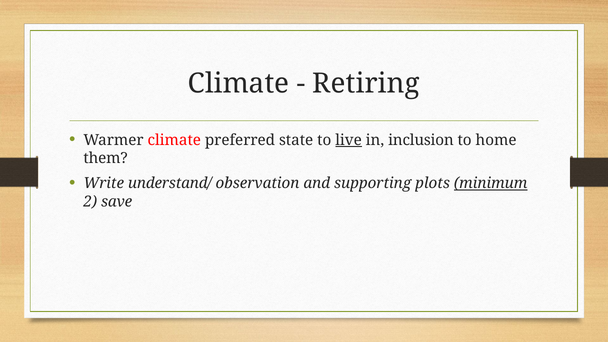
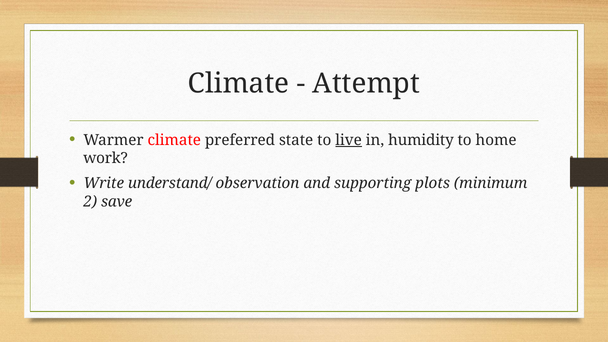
Retiring: Retiring -> Attempt (366, 83)
inclusion: inclusion -> humidity (421, 140)
them: them -> work (106, 158)
minimum underline: present -> none (491, 183)
